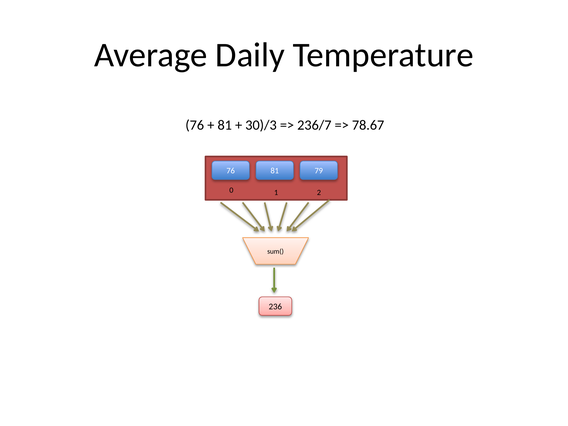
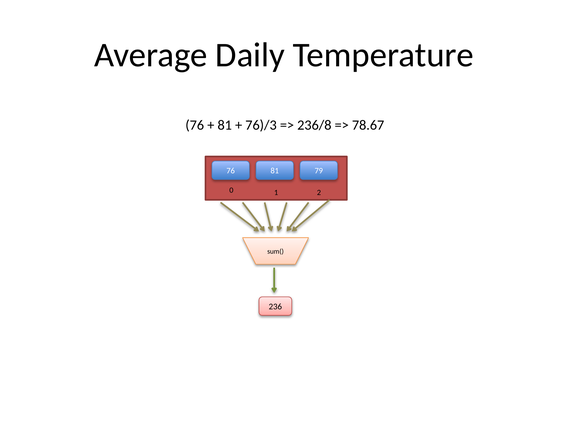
30)/3: 30)/3 -> 76)/3 (261, 125)
236/7: 236/7 -> 236/8 (314, 125)
